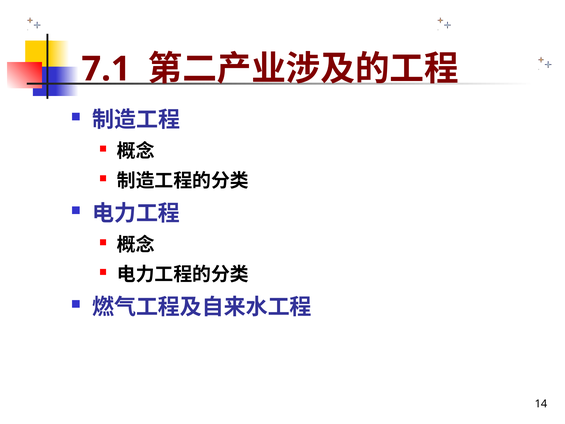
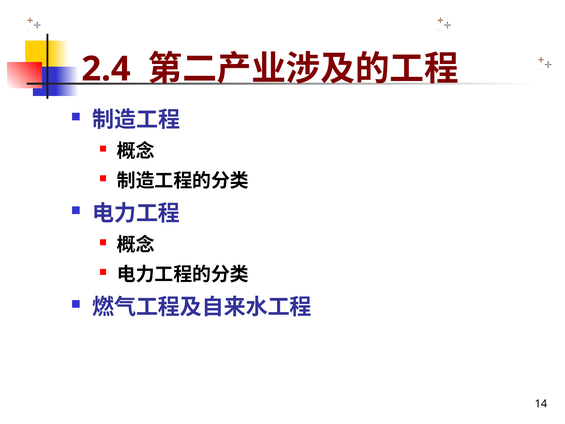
7.1: 7.1 -> 2.4 (106, 69)
